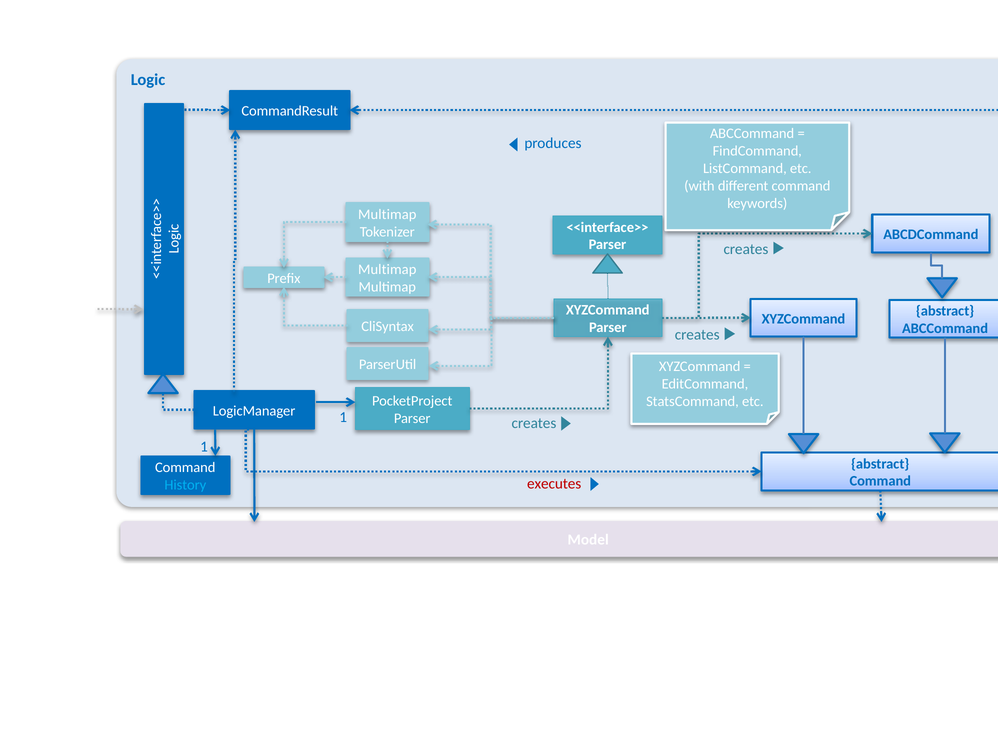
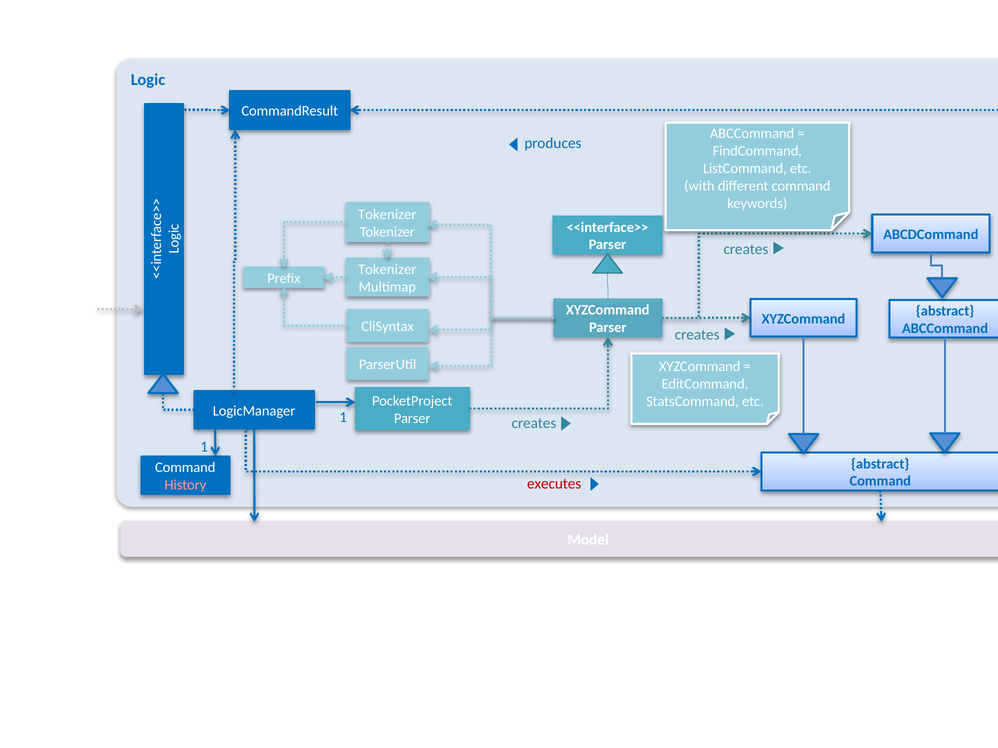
Multimap: Multimap -> Tokenizer (387, 214)
Multimap: Multimap -> Tokenizer (387, 270)
History colour: light blue -> pink (185, 485)
